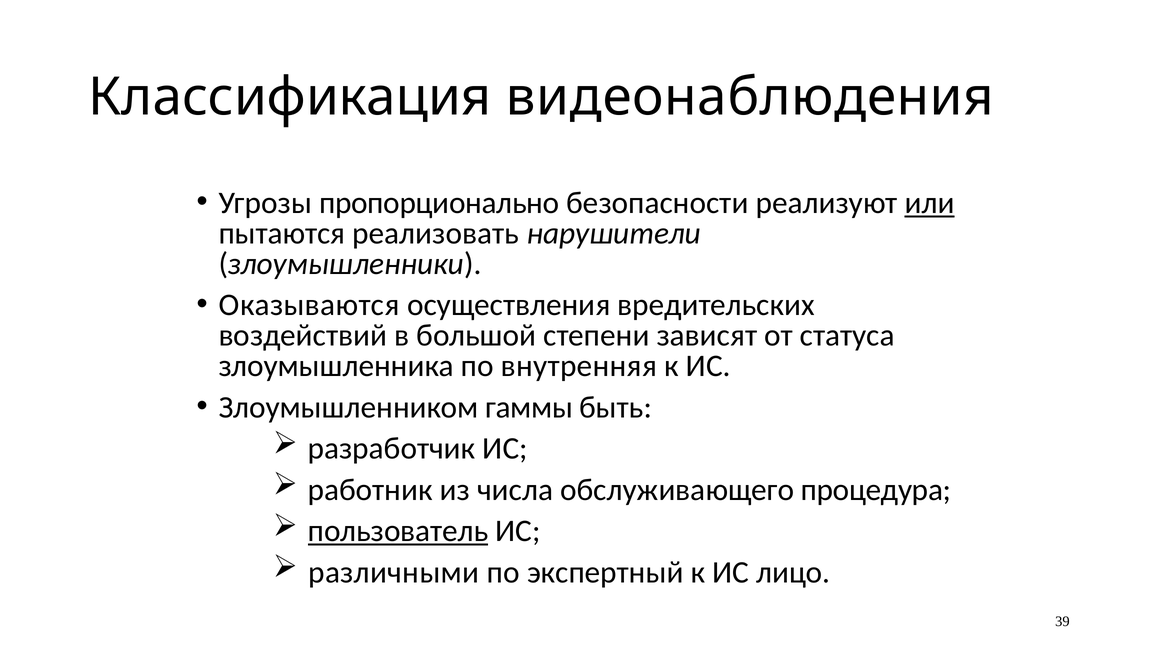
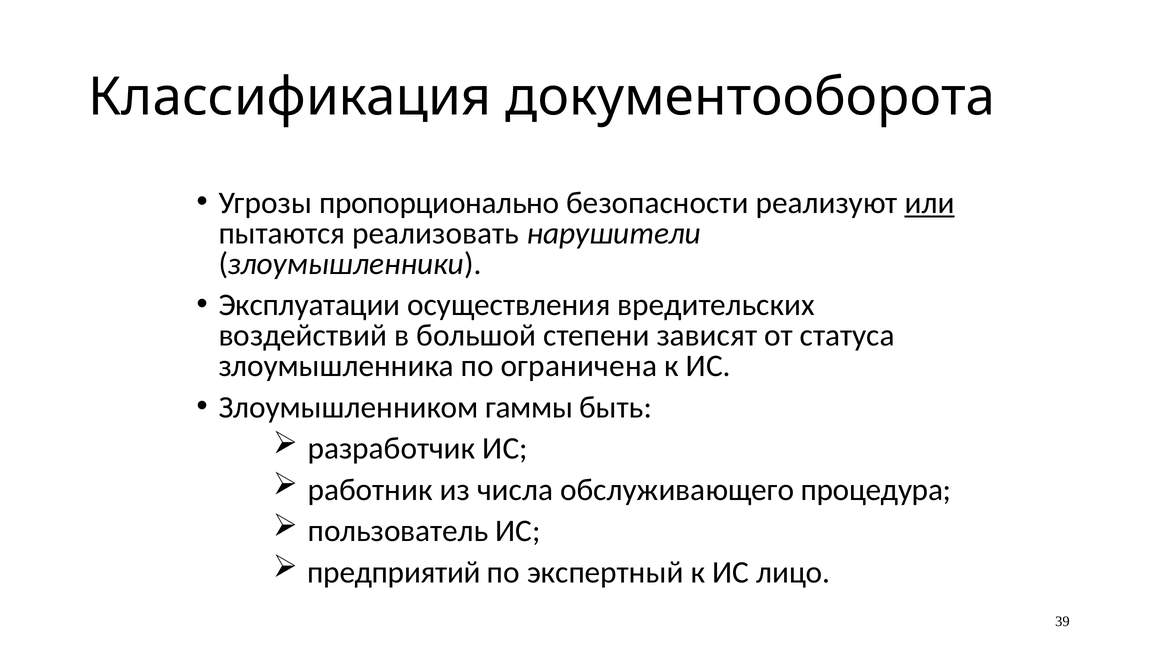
видеонаблюдения: видеонаблюдения -> документооборота (750, 97)
Оказываются: Оказываются -> Эксплуатации (309, 305)
внутренняя: внутренняя -> ограничена (579, 366)
пользователь underline: present -> none (398, 531)
различными: различными -> предприятий (394, 573)
